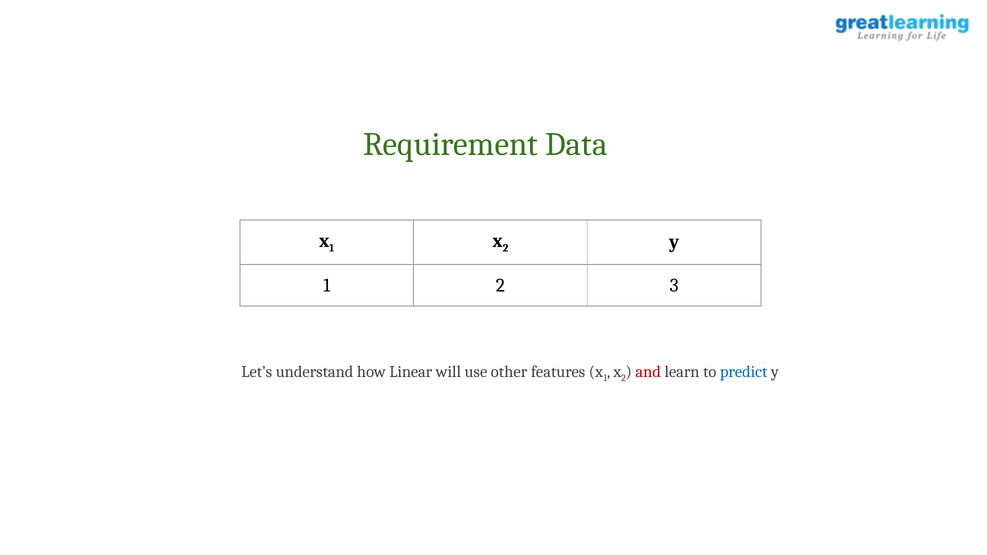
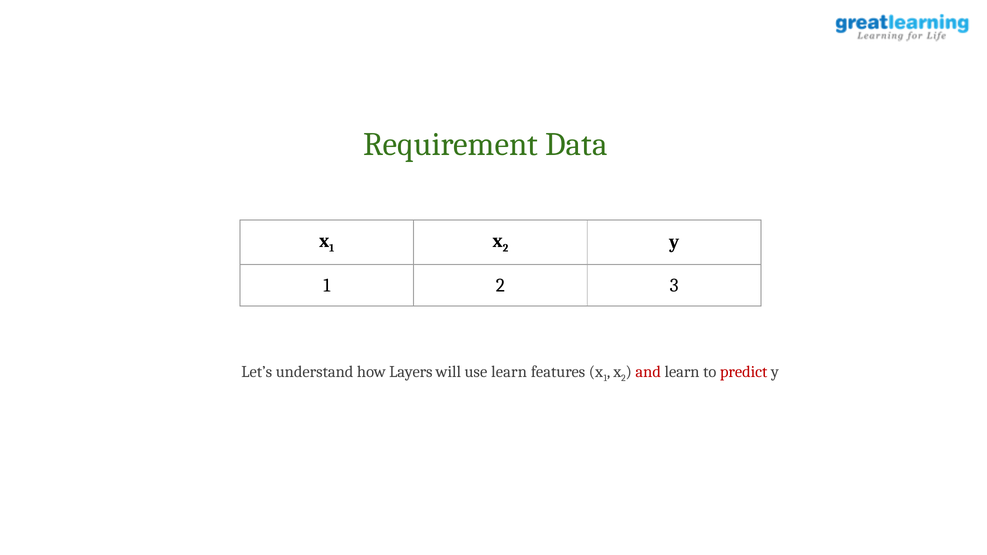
Linear: Linear -> Layers (411, 372)
use other: other -> learn (509, 372)
predict colour: blue -> red (744, 372)
